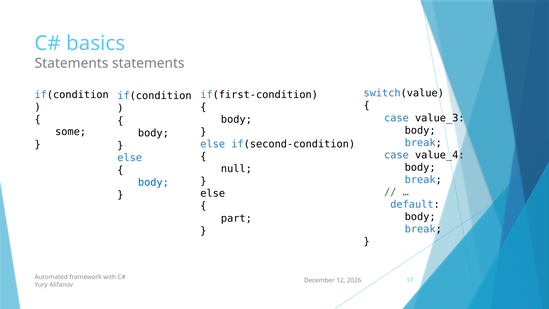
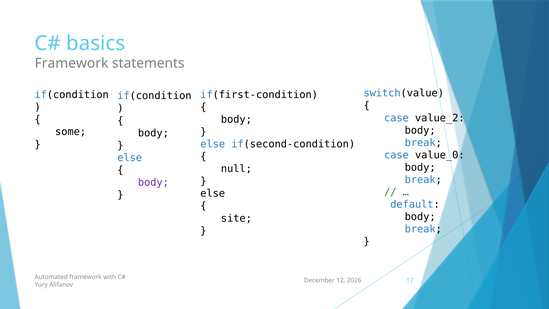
Statements: Statements -> Framework (72, 63)
value_3: value_3 -> value_2 (440, 118)
value_4: value_4 -> value_0 (440, 155)
body colour: blue -> purple (153, 182)
part: part -> site (236, 218)
